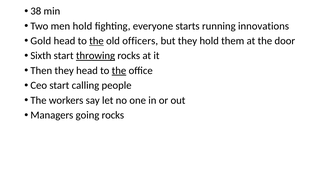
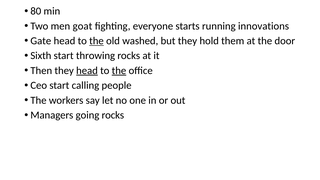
38: 38 -> 80 (36, 11)
men hold: hold -> goat (82, 26)
Gold: Gold -> Gate (41, 41)
officers: officers -> washed (140, 41)
throwing underline: present -> none (96, 56)
head underline: none -> present (87, 71)
